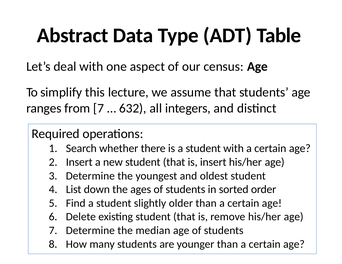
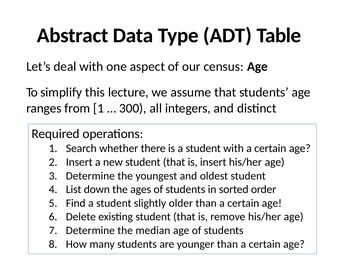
from 7: 7 -> 1 (99, 108)
632: 632 -> 300 (133, 108)
